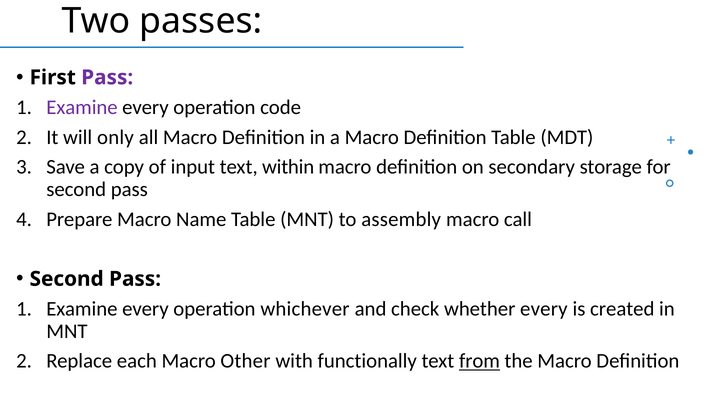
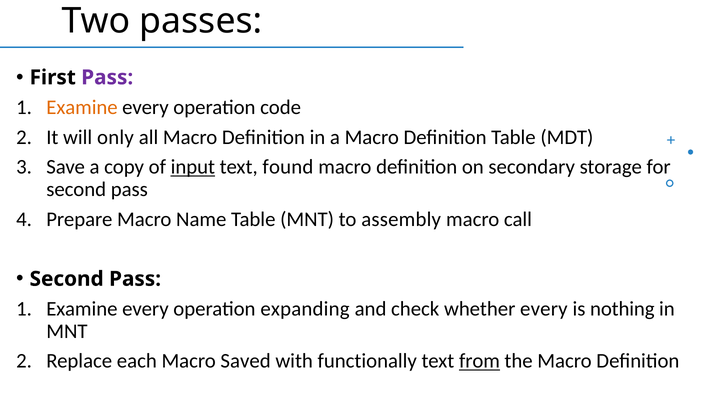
Examine colour: purple -> orange (82, 107)
input underline: none -> present (193, 167)
within: within -> found (288, 167)
whichever: whichever -> expanding (305, 309)
created: created -> nothing (622, 309)
Other: Other -> Saved (246, 361)
